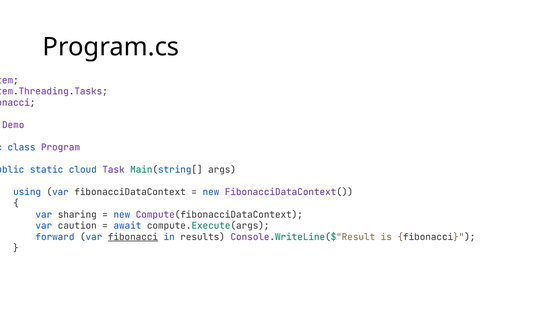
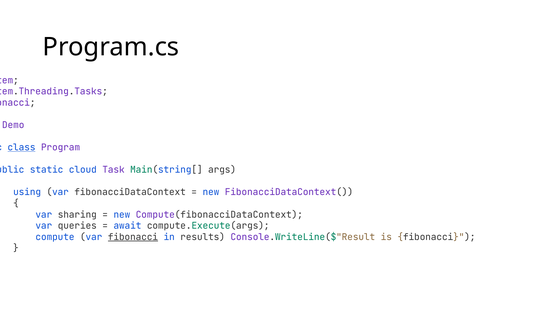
class underline: none -> present (21, 147)
caution: caution -> queries (77, 225)
forward: forward -> compute (55, 237)
